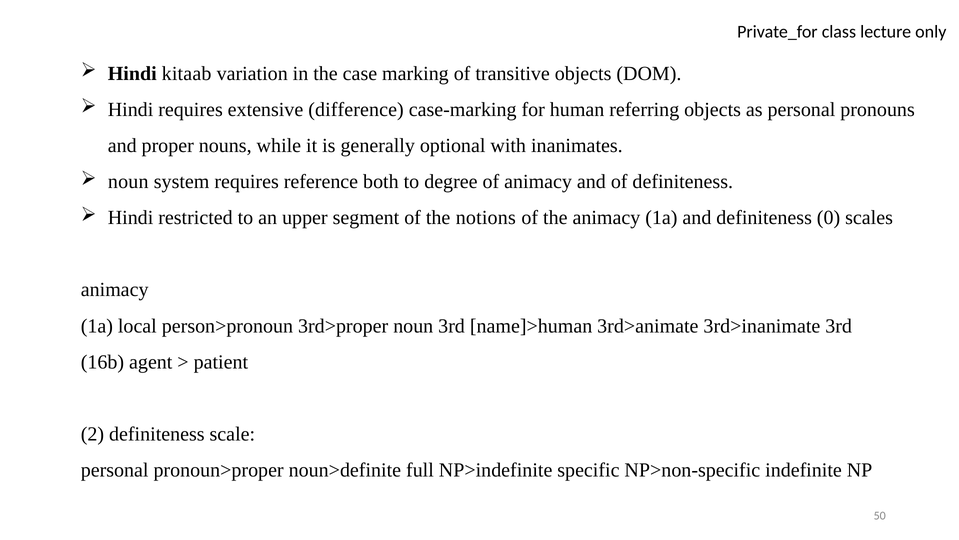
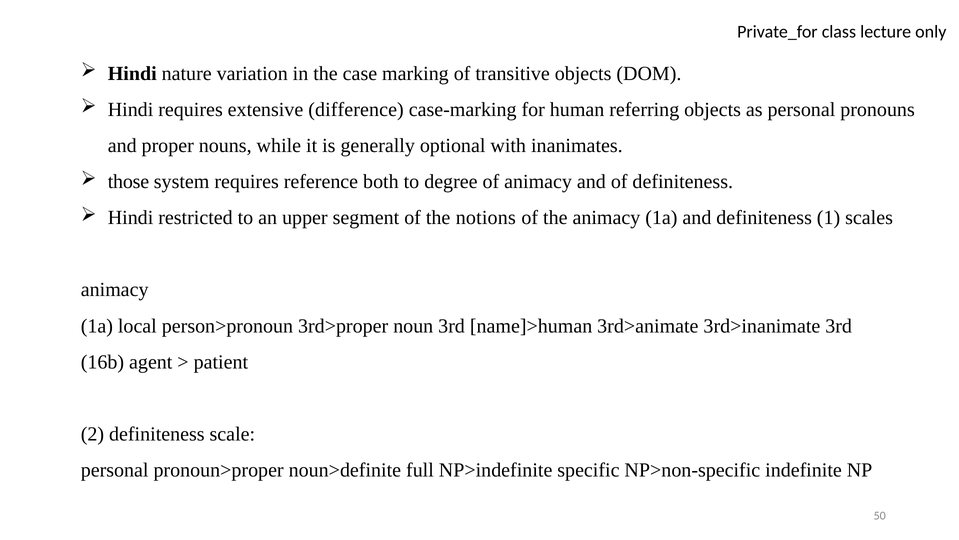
kitaab: kitaab -> nature (187, 73)
noun: noun -> those (128, 182)
0: 0 -> 1 (829, 218)
